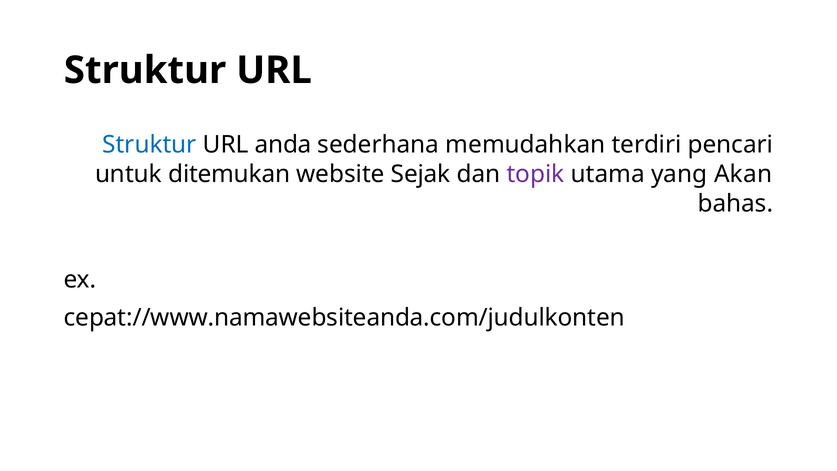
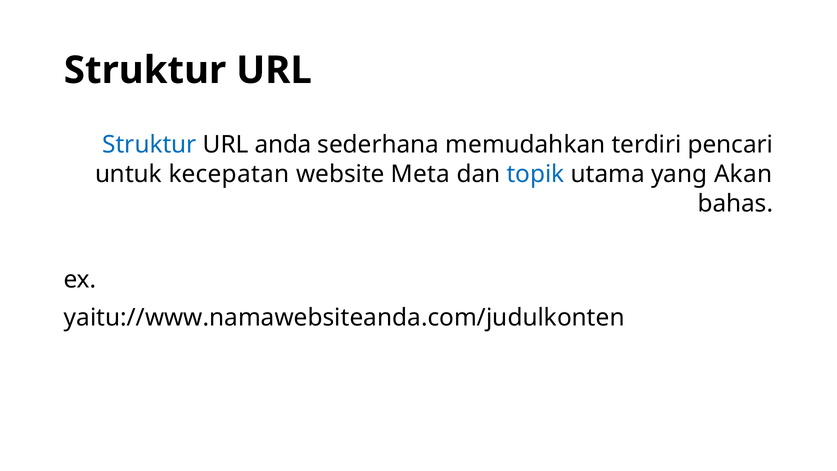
ditemukan: ditemukan -> kecepatan (229, 174)
Sejak: Sejak -> Meta (420, 174)
topik colour: purple -> blue (536, 174)
cepat://www.namawebsiteanda.com/judulkonten: cepat://www.namawebsiteanda.com/judulkonten -> yaitu://www.namawebsiteanda.com/judulkonten (344, 318)
